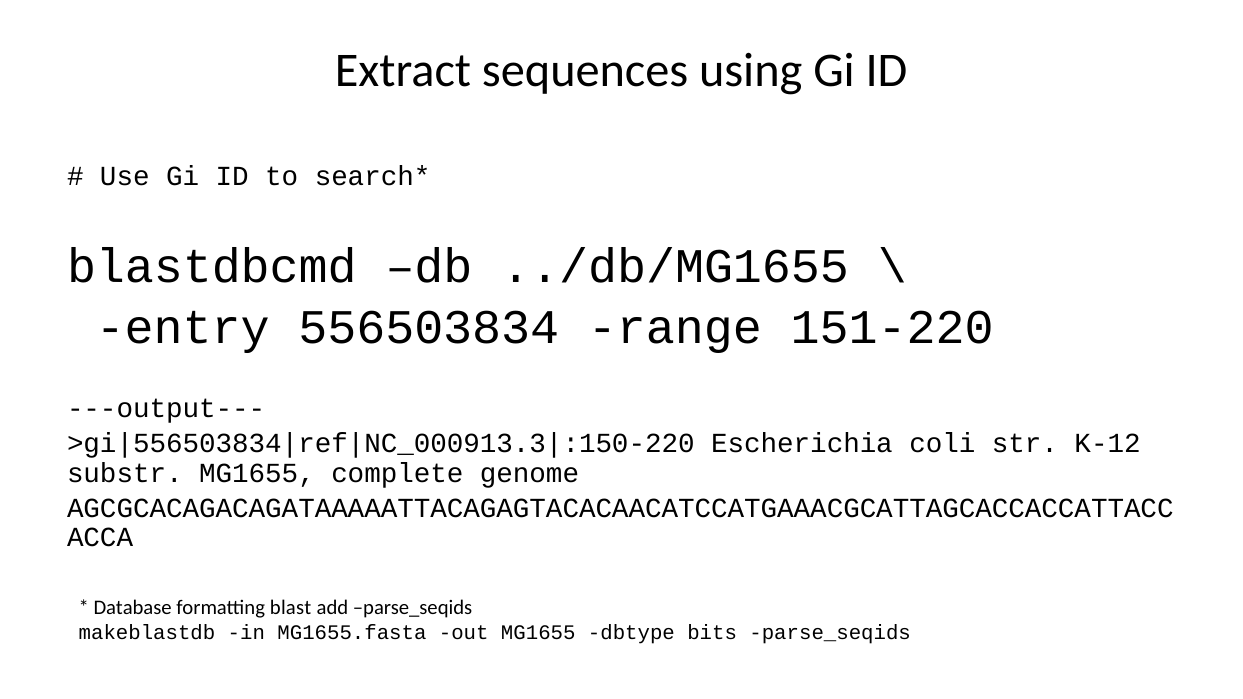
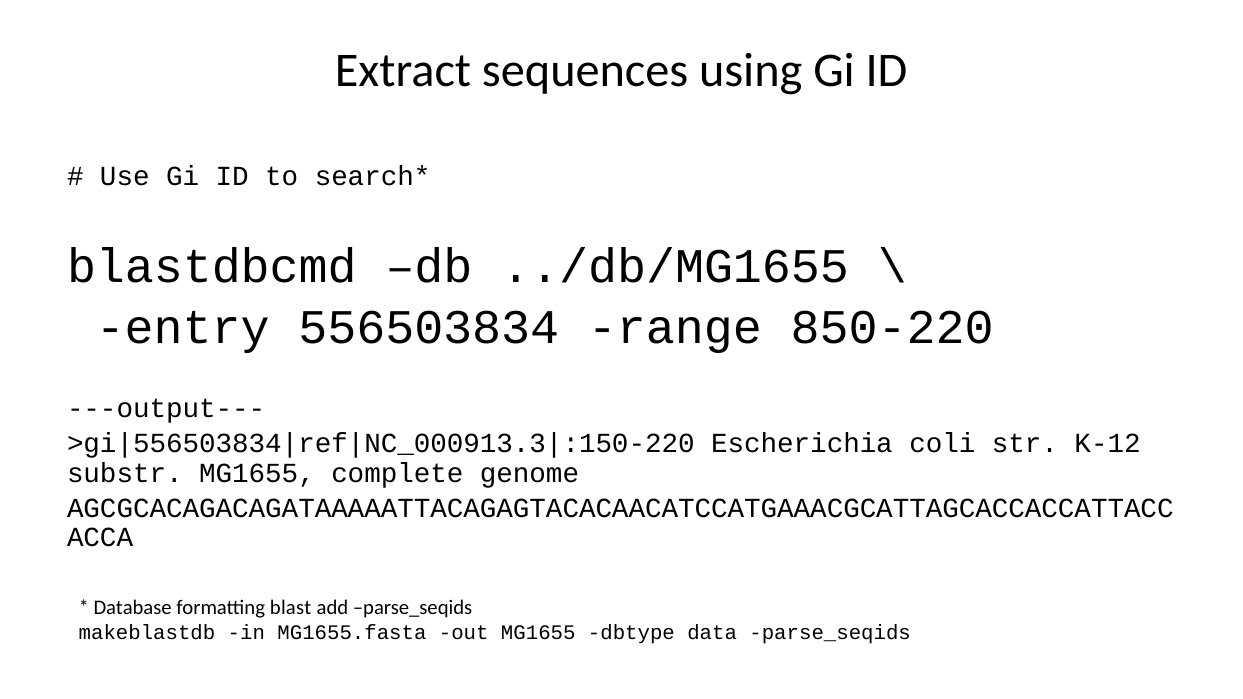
151-220: 151-220 -> 850-220 (892, 328)
bits: bits -> data (712, 633)
